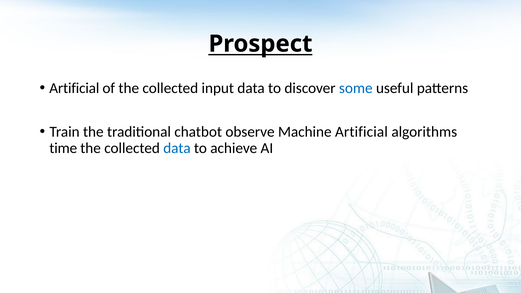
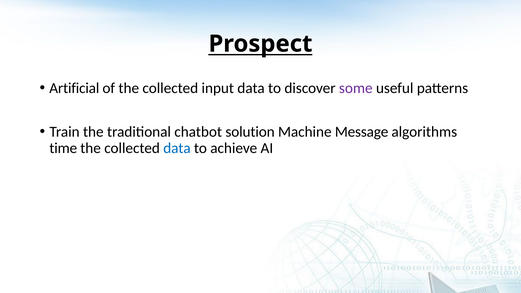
some colour: blue -> purple (356, 88)
observe: observe -> solution (250, 132)
Machine Artificial: Artificial -> Message (362, 132)
